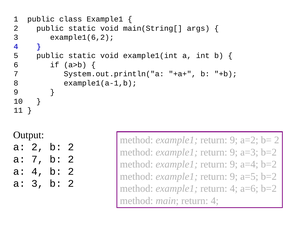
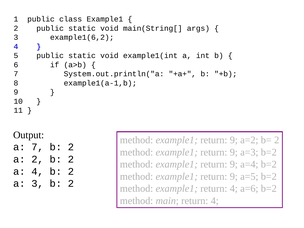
a 2: 2 -> 7 (37, 147)
a 7: 7 -> 2 (37, 159)
